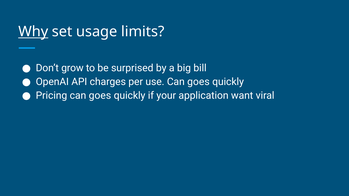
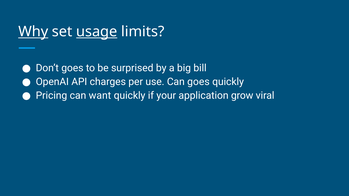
usage underline: none -> present (97, 32)
Don’t grow: grow -> goes (72, 68)
Pricing can goes: goes -> want (100, 96)
want: want -> grow (242, 96)
